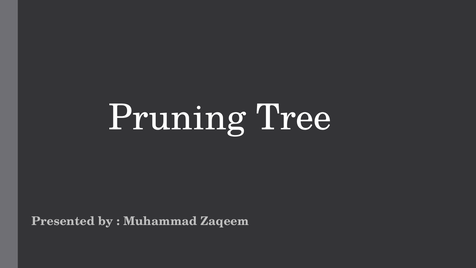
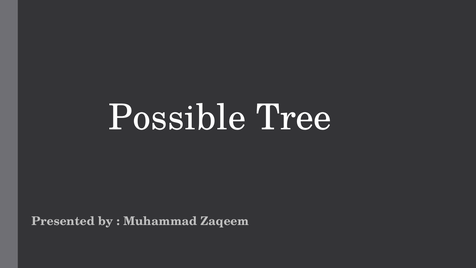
Pruning: Pruning -> Possible (177, 117)
